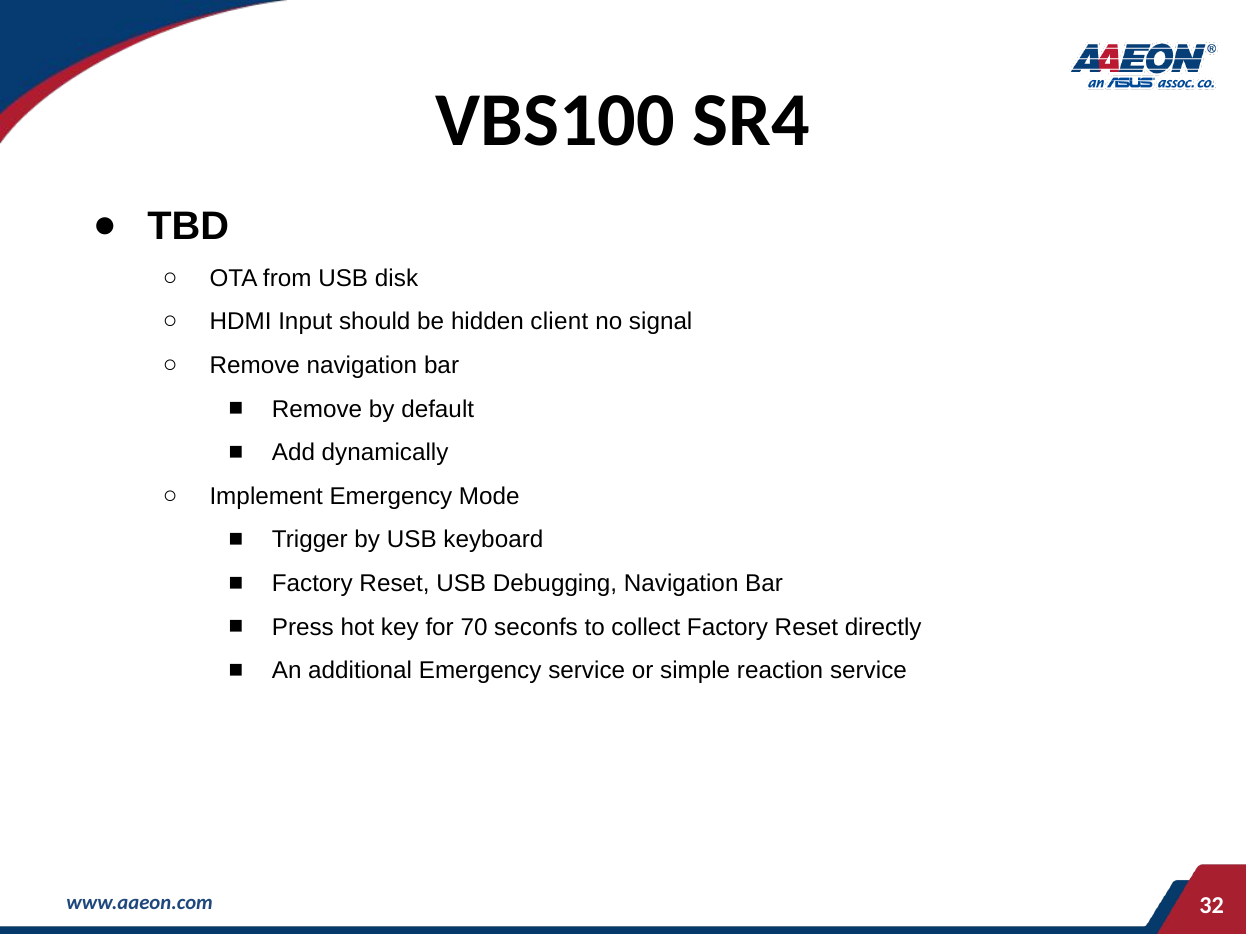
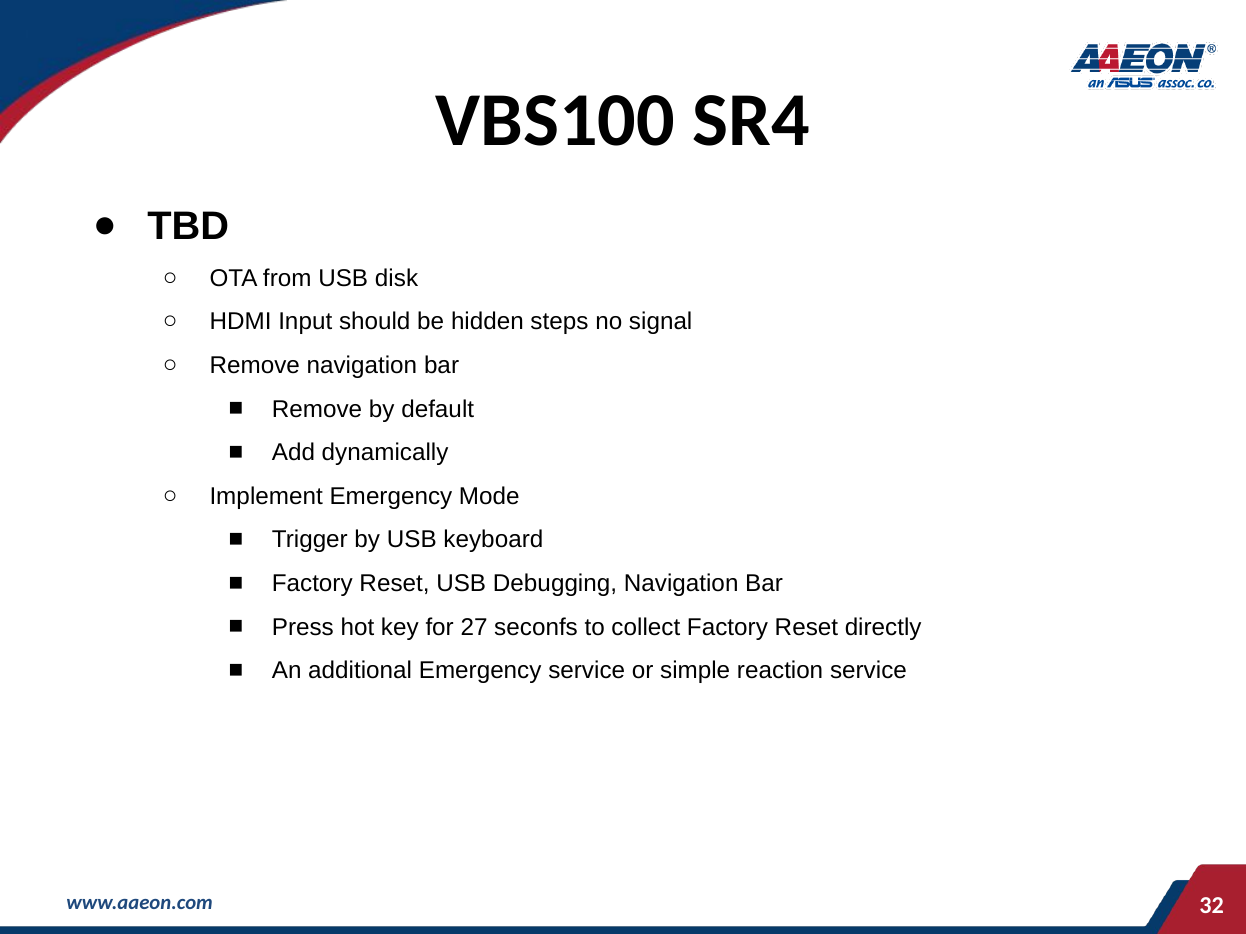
client: client -> steps (559, 322)
70: 70 -> 27 (474, 627)
